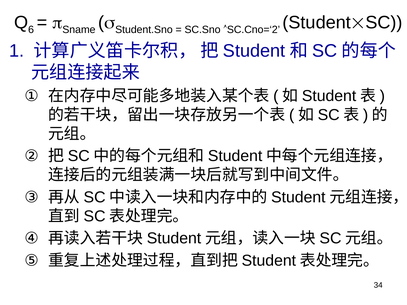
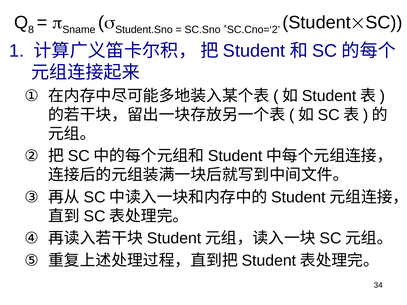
6: 6 -> 8 (31, 30)
